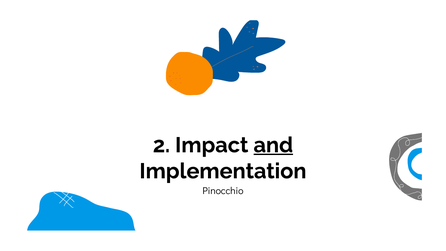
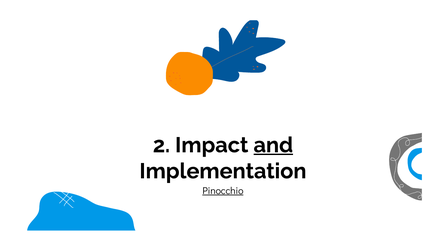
Pinocchio underline: none -> present (223, 191)
